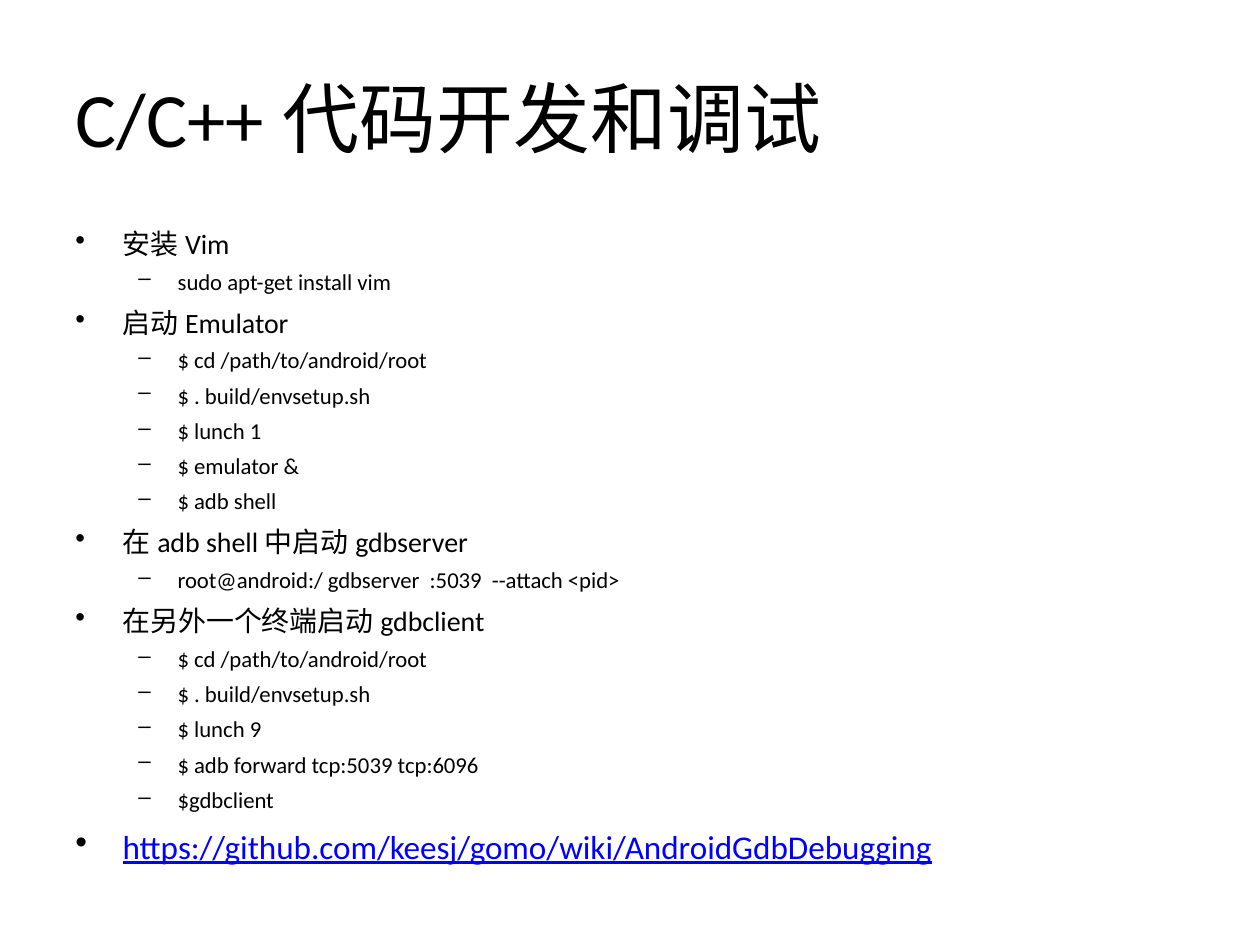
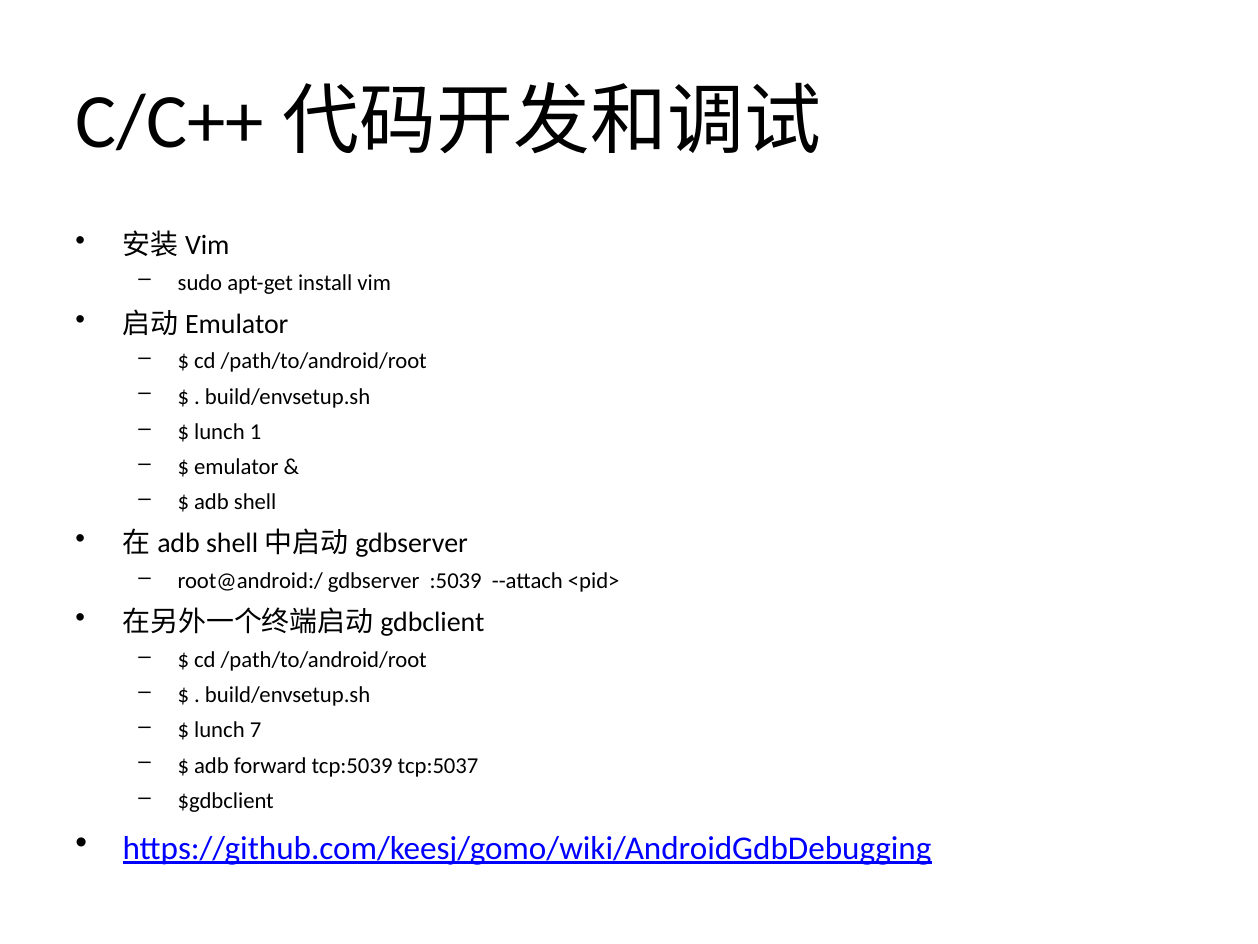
9: 9 -> 7 (256, 730)
tcp:6096: tcp:6096 -> tcp:5037 (438, 765)
